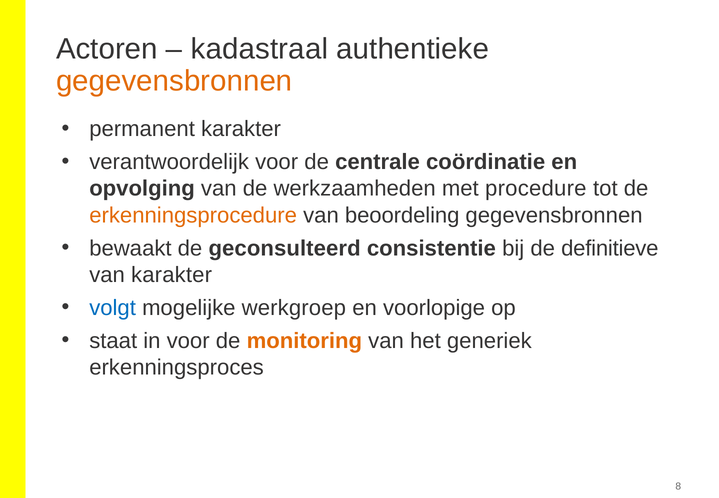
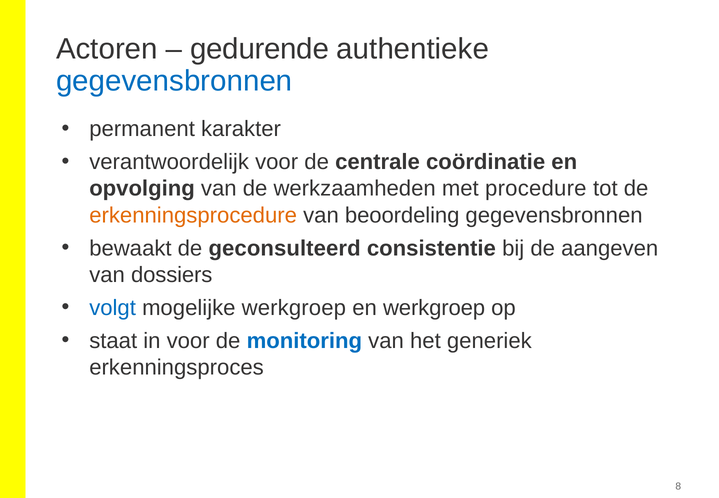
kadastraal: kadastraal -> gedurende (260, 49)
gegevensbronnen colour: orange -> blue (174, 81)
definitieve: definitieve -> aangeven (610, 248)
van karakter: karakter -> dossiers (172, 275)
en voorlopige: voorlopige -> werkgroep (434, 308)
monitoring colour: orange -> blue (304, 341)
